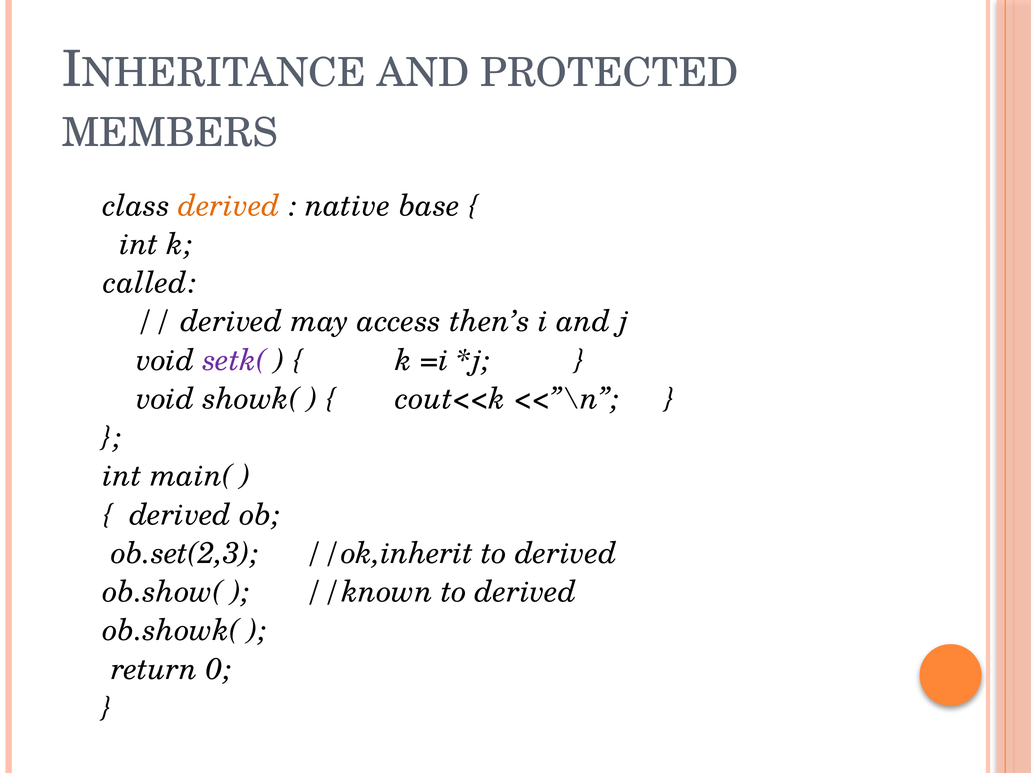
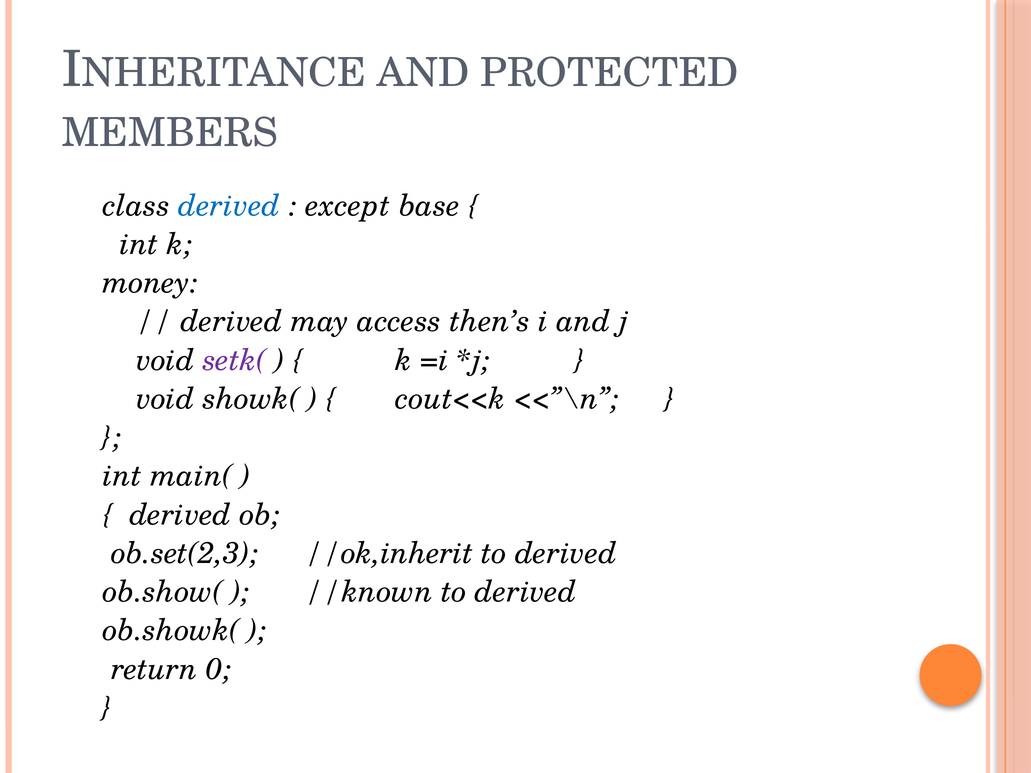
derived colour: orange -> blue (229, 206)
native: native -> except (348, 206)
called: called -> money (150, 283)
